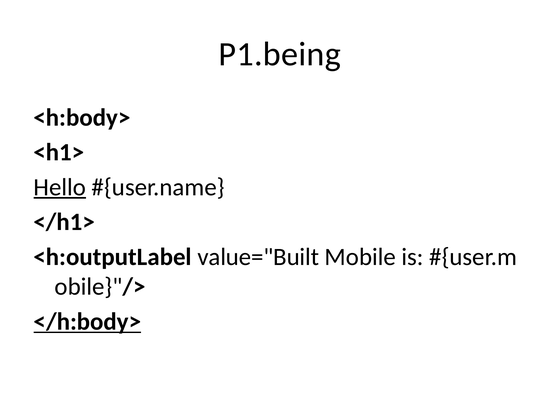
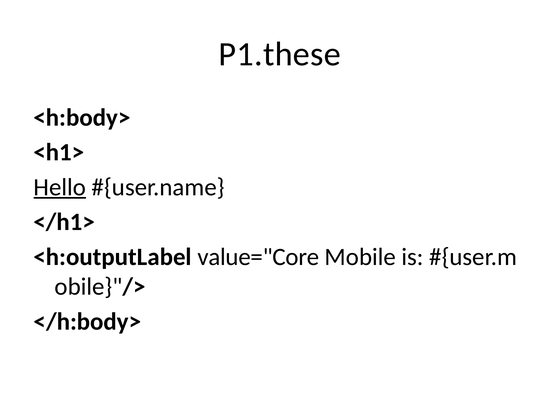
P1.being: P1.being -> P1.these (280, 54)
value="Built: value="Built -> value="Core (258, 257)
</h:body> underline: present -> none (87, 322)
